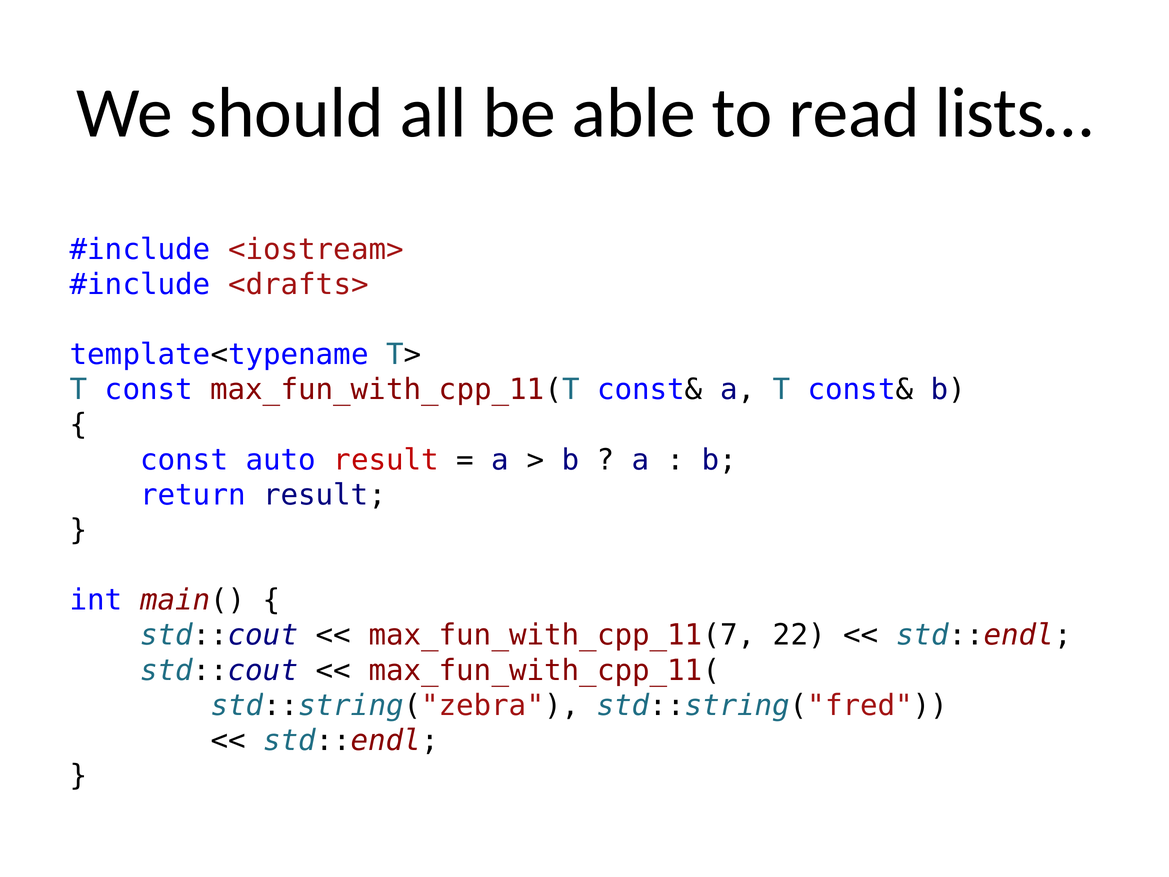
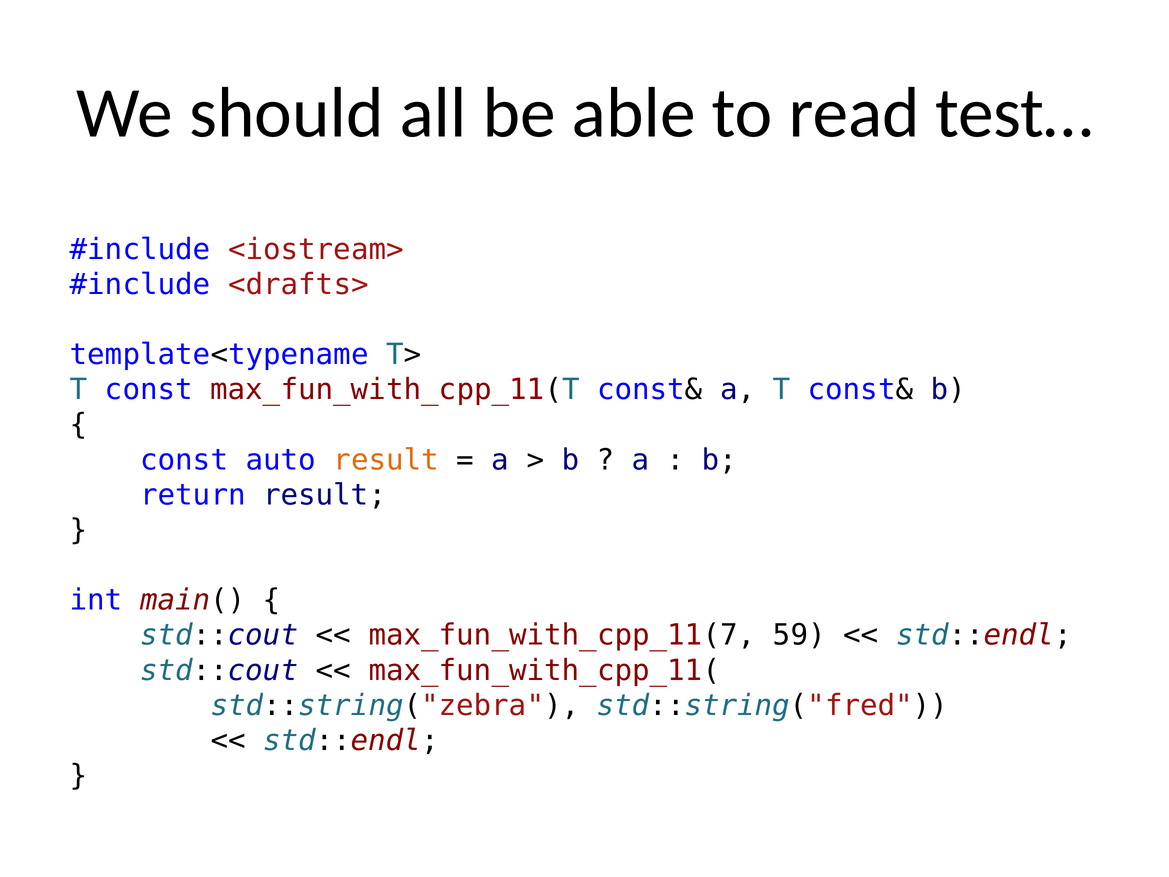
lists…: lists… -> test… (1014, 113)
result colour: red -> orange (386, 460)
22: 22 -> 59 (799, 635)
